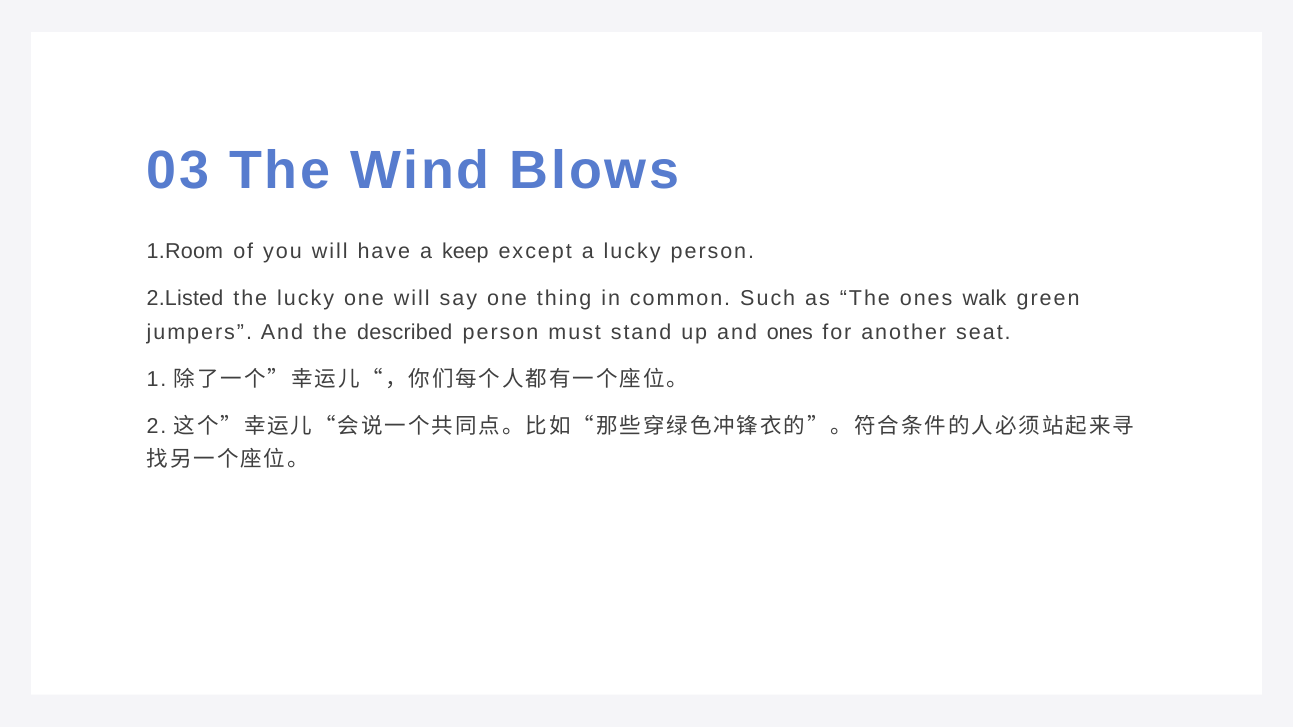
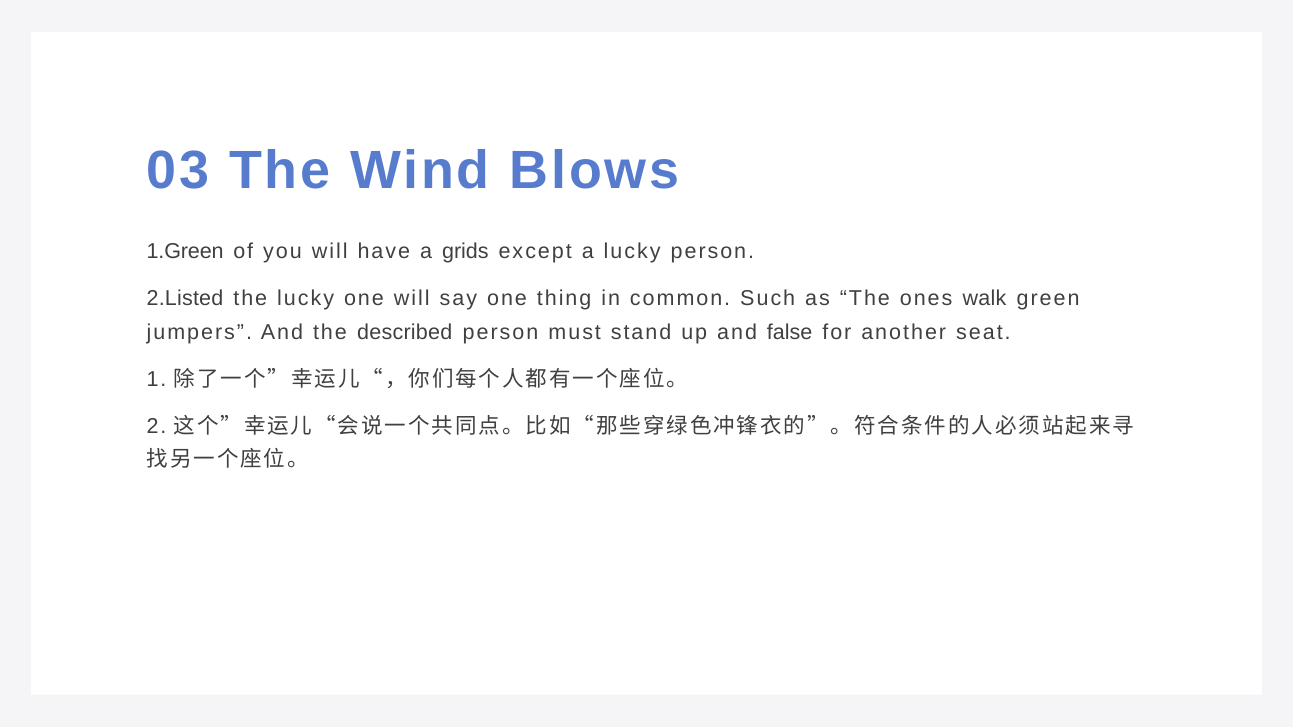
1.Room: 1.Room -> 1.Green (185, 252)
keep: keep -> grids (465, 252)
and ones: ones -> false (790, 332)
